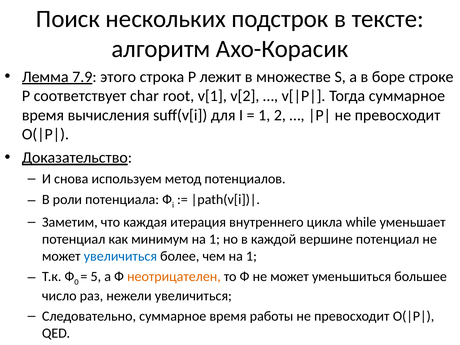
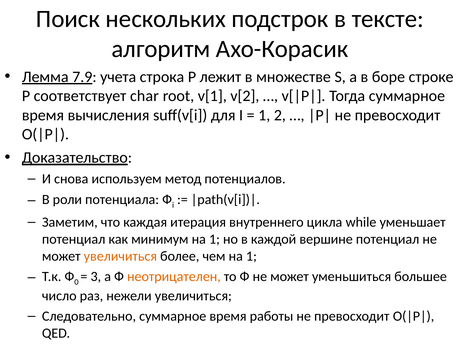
этого: этого -> учета (118, 77)
увеличиться colour: blue -> orange (120, 256)
5: 5 -> 3 (96, 277)
